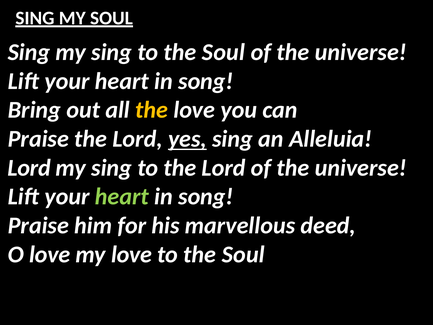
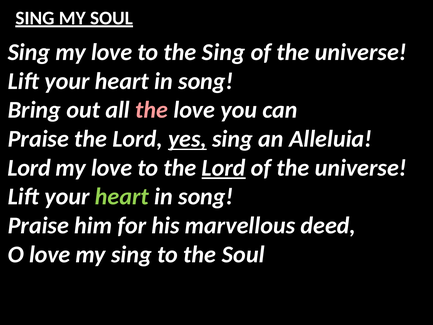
Sing my sing: sing -> love (112, 52)
Soul: Soul -> Sing (223, 52)
the colour: yellow -> pink (152, 110)
sing: sing -> love (112, 168)
Lord underline: none -> present (224, 168)
my love: love -> sing (131, 254)
